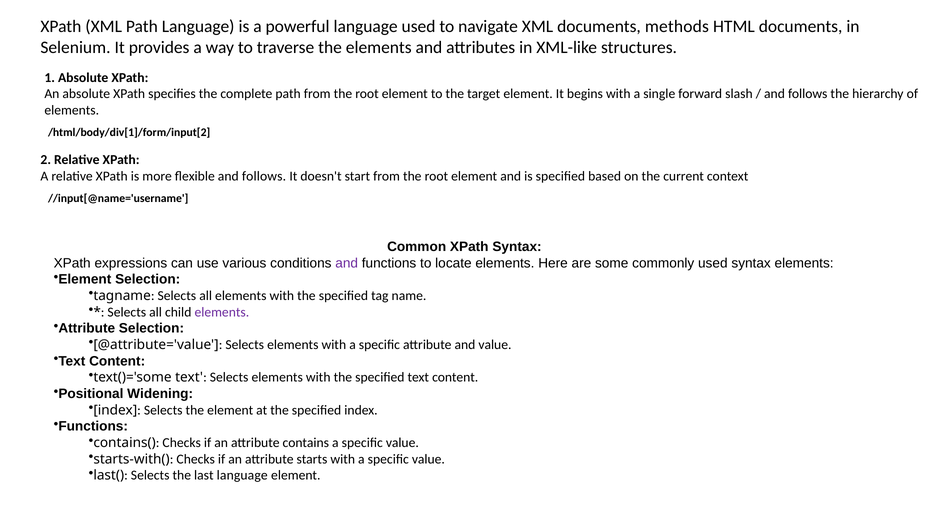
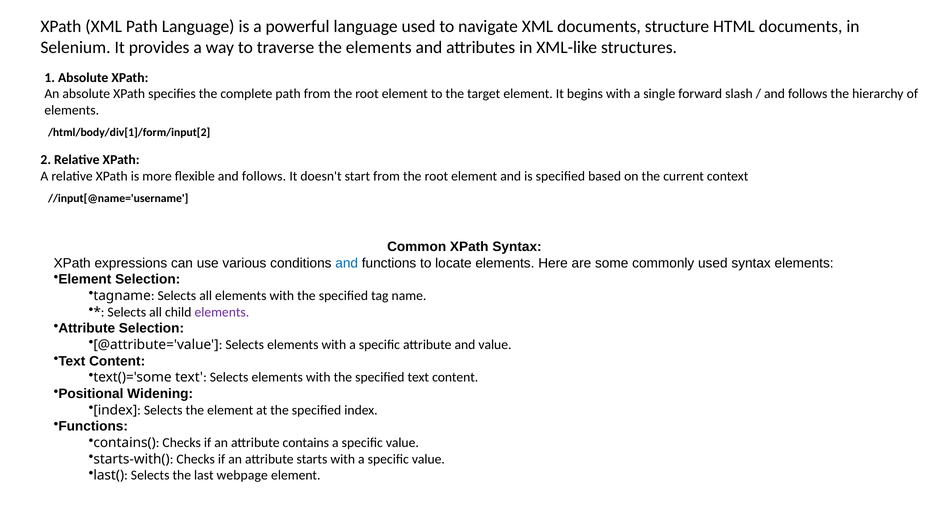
methods: methods -> structure (677, 26)
and colour: purple -> blue (347, 263)
last language: language -> webpage (242, 475)
